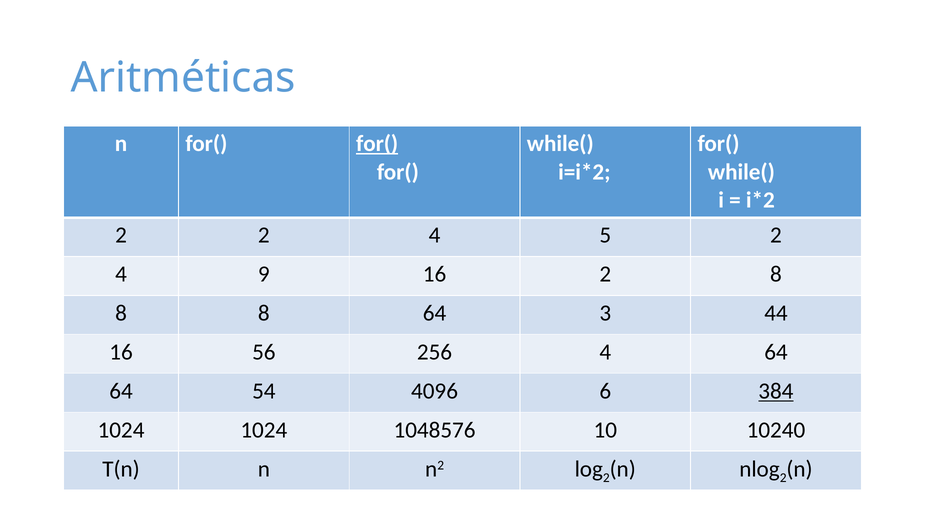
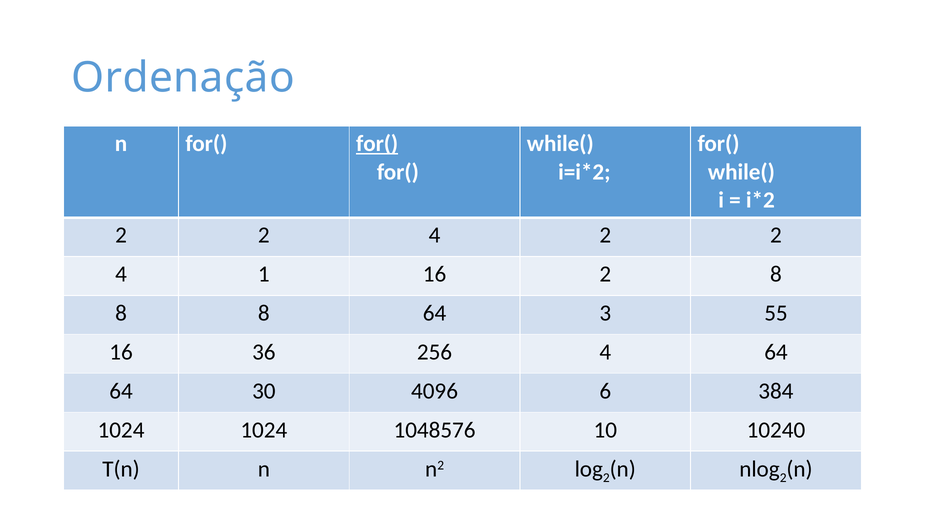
Aritméticas: Aritméticas -> Ordenação (183, 78)
4 5: 5 -> 2 (605, 235)
9: 9 -> 1 (264, 274)
44: 44 -> 55 (776, 313)
56: 56 -> 36 (264, 352)
54: 54 -> 30 (264, 391)
384 underline: present -> none (776, 391)
